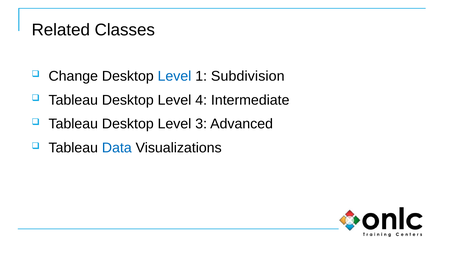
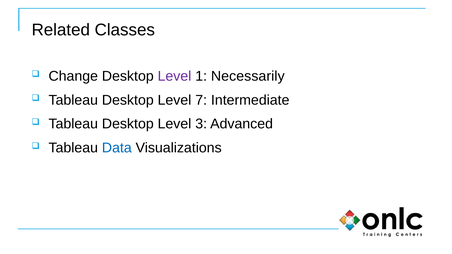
Level colour: blue -> purple (174, 76)
Subdivision: Subdivision -> Necessarily (248, 76)
4: 4 -> 7 (201, 100)
